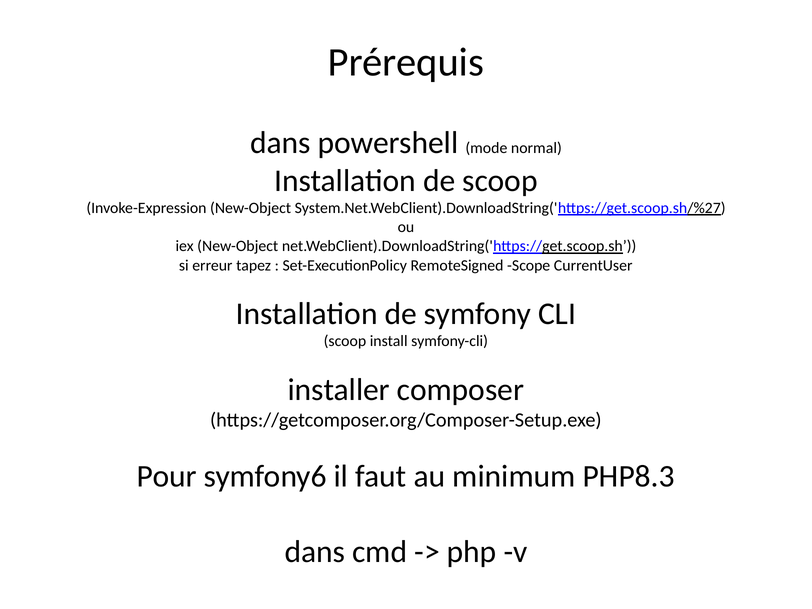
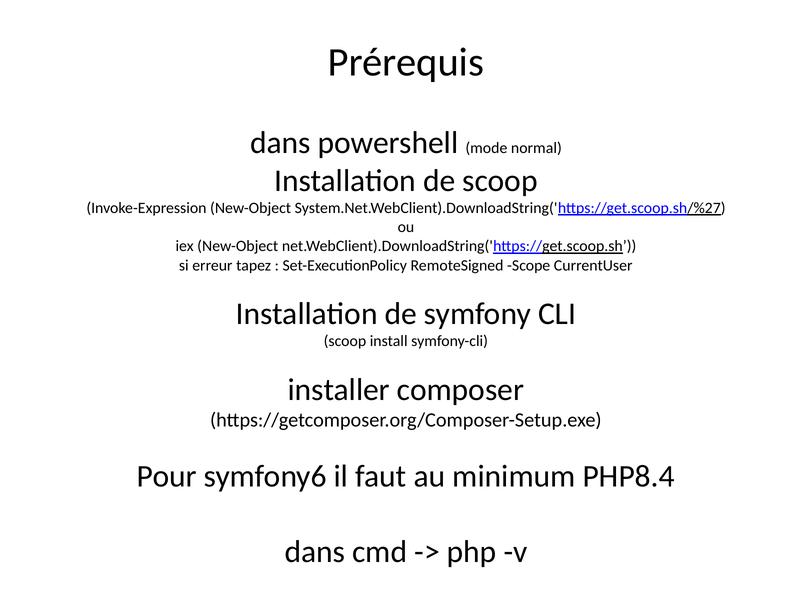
PHP8.3: PHP8.3 -> PHP8.4 (629, 476)
